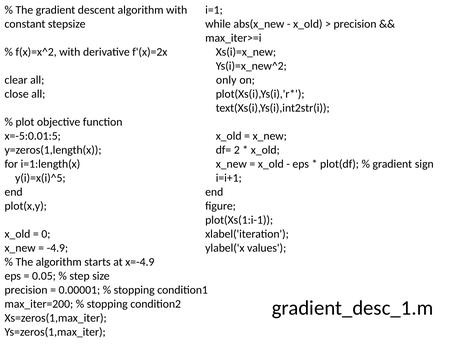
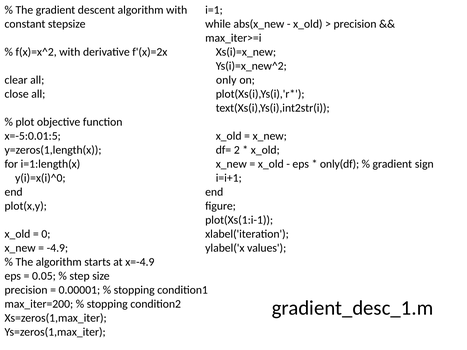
plot(df: plot(df -> only(df (340, 164)
y(i)=x(i)^5: y(i)=x(i)^5 -> y(i)=x(i)^0 (40, 178)
